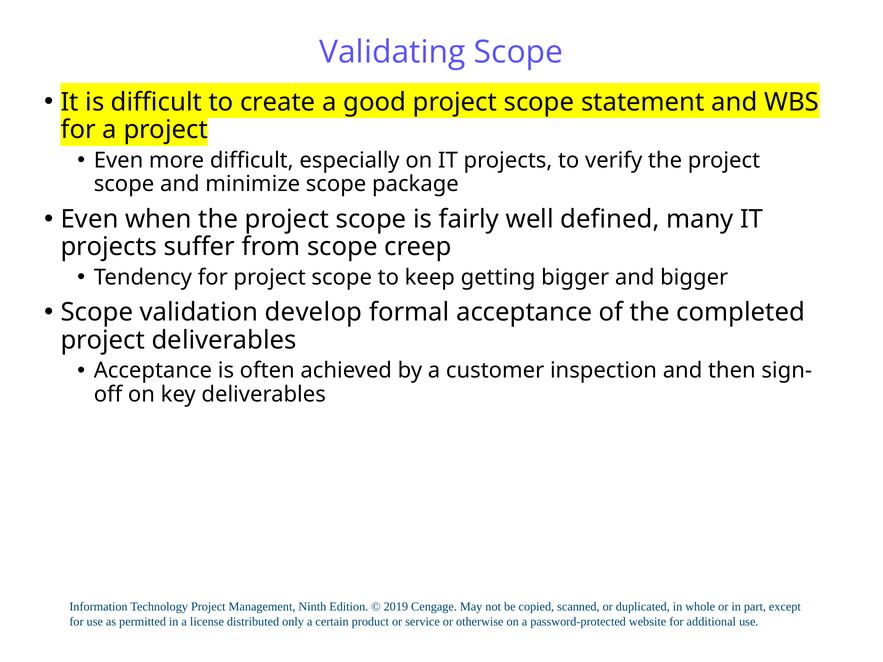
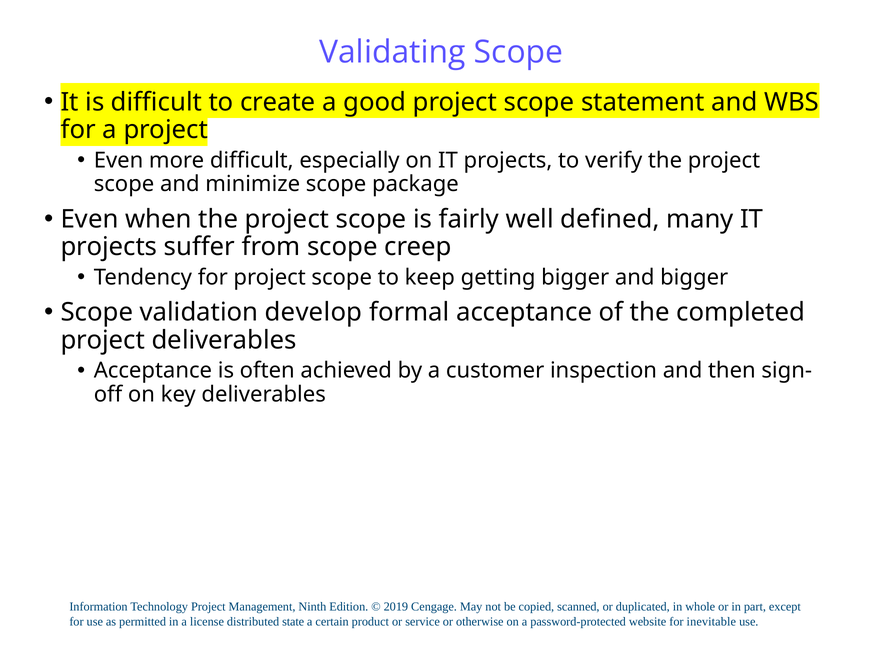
only: only -> state (293, 622)
additional: additional -> inevitable (711, 622)
